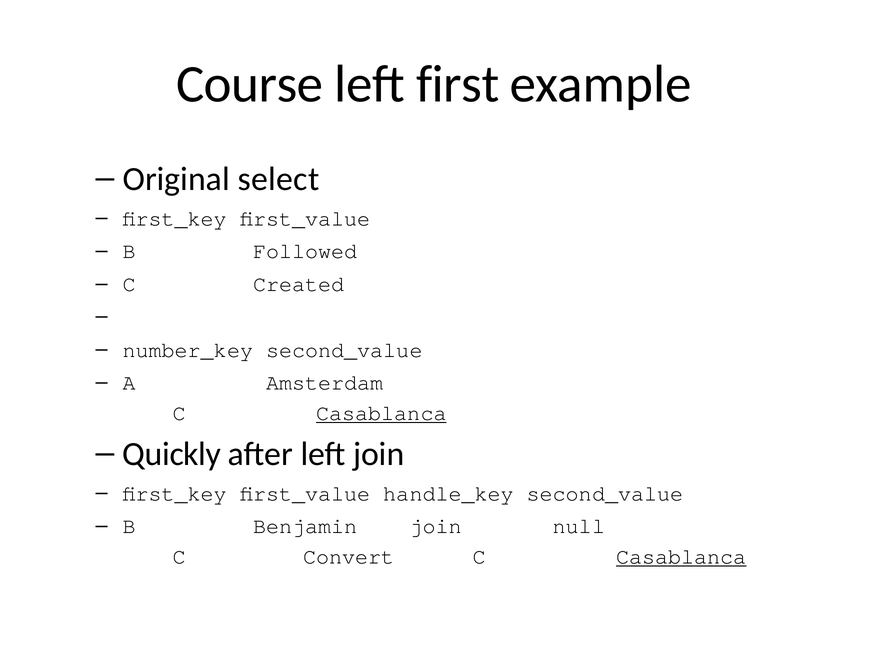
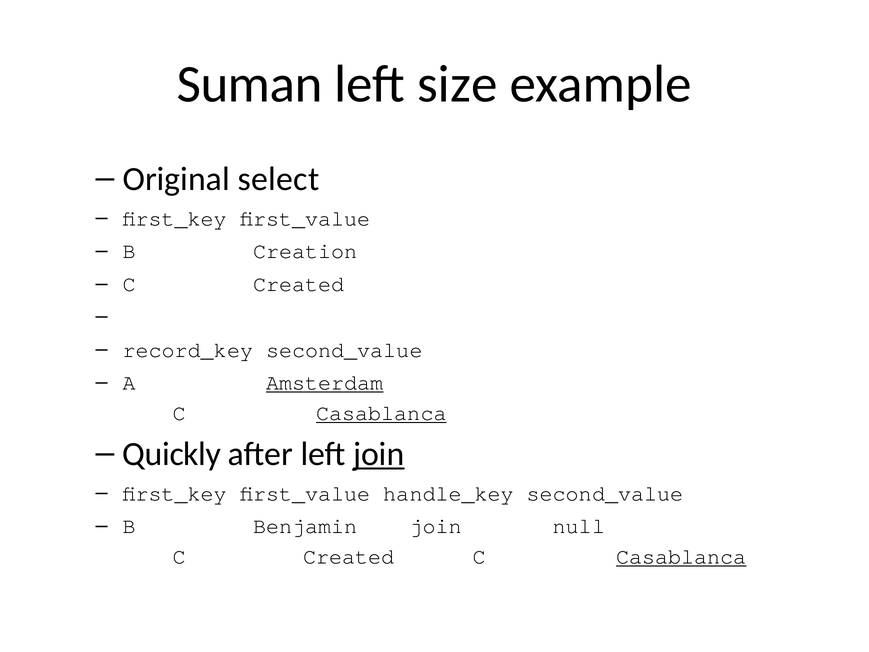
Course: Course -> Suman (250, 84)
first: first -> size (457, 84)
Followed: Followed -> Creation (305, 251)
number_key: number_key -> record_key (188, 350)
Amsterdam underline: none -> present (325, 383)
join underline: none -> present (379, 454)
Convert: Convert -> Created (349, 556)
